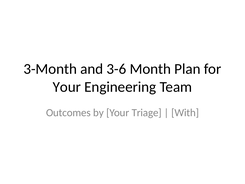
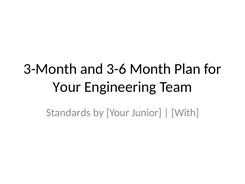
Outcomes: Outcomes -> Standards (68, 113)
Triage: Triage -> Junior (147, 113)
